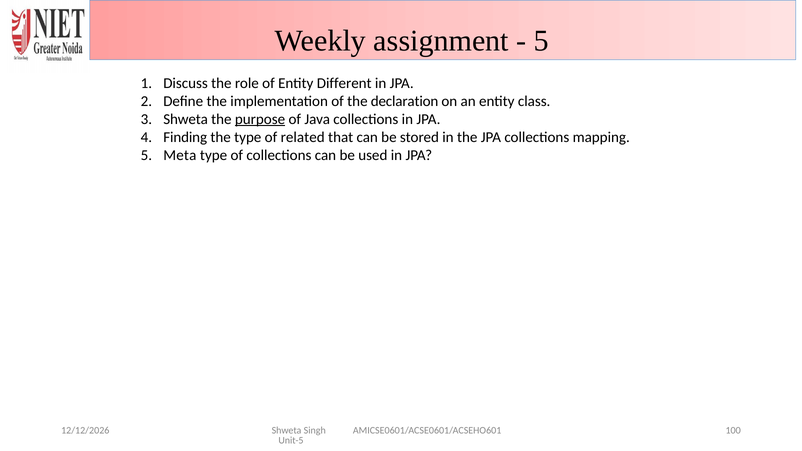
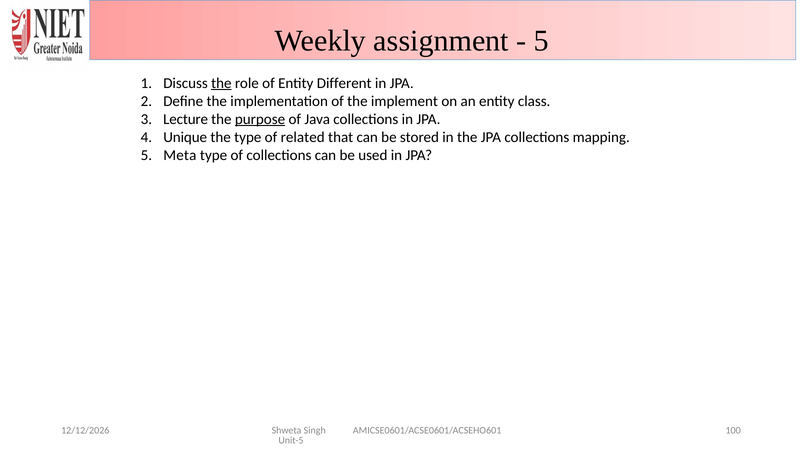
the underline: none -> present (221, 83)
declaration: declaration -> implement (404, 101)
Shweta: Shweta -> Lecture (186, 119)
Finding: Finding -> Unique (185, 137)
